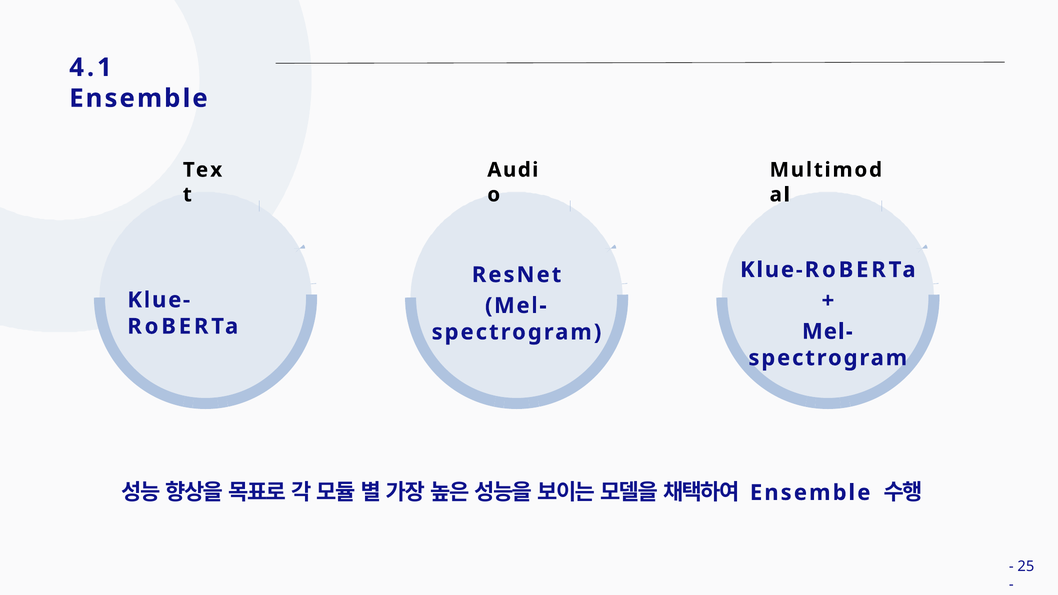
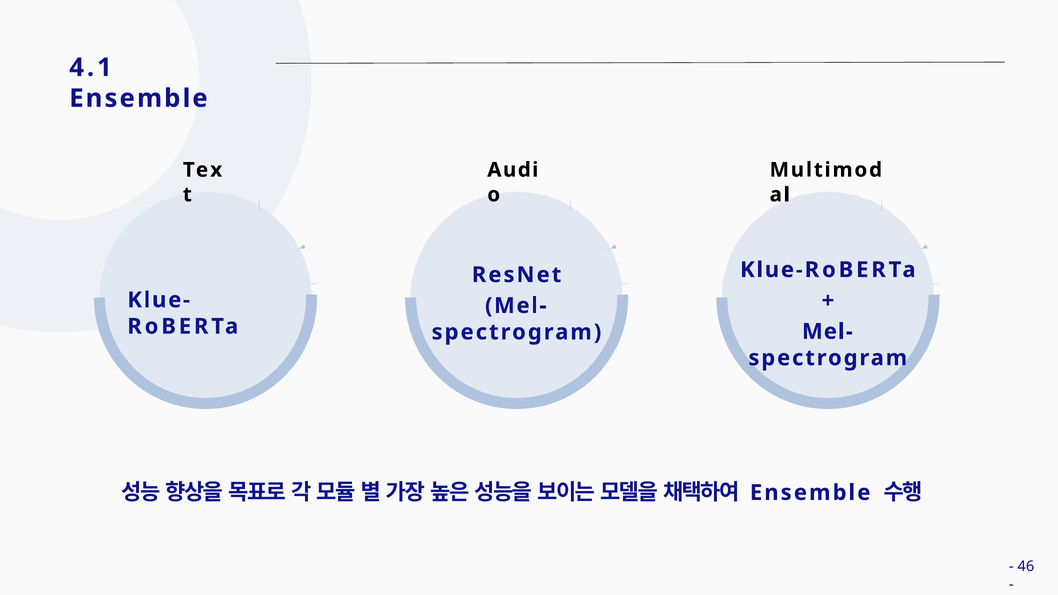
25: 25 -> 46 (1026, 567)
